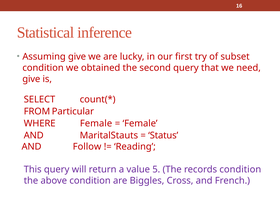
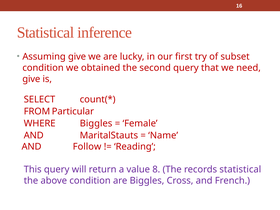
WHERE Female: Female -> Biggles (96, 123)
Status: Status -> Name (163, 135)
5: 5 -> 8 (156, 169)
records condition: condition -> statistical (240, 169)
